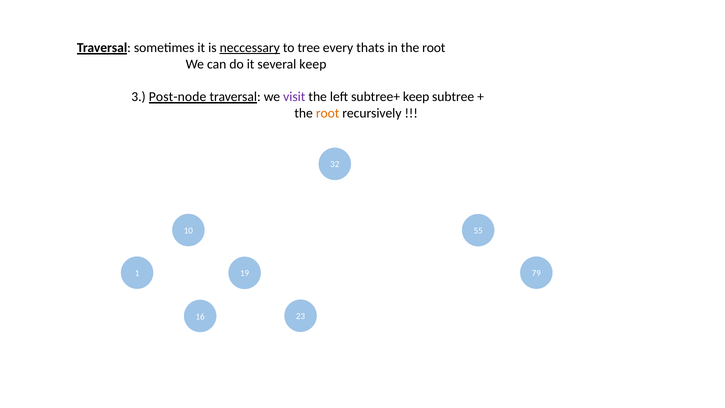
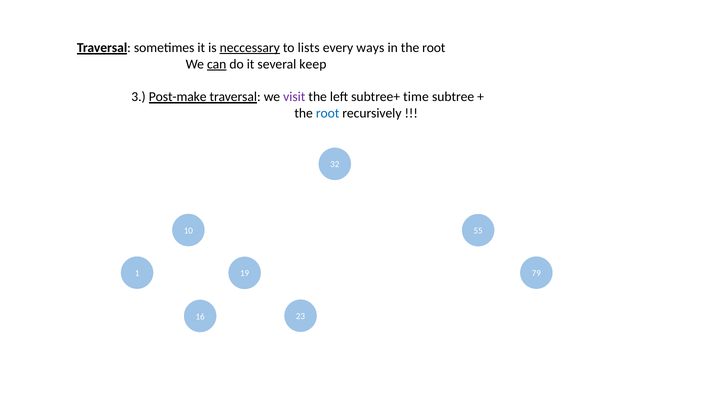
tree: tree -> lists (309, 48)
thats: thats -> ways (370, 48)
can underline: none -> present (217, 64)
Post-node: Post-node -> Post-make (178, 97)
subtree+ keep: keep -> time (416, 97)
root colour: orange -> blue (328, 113)
